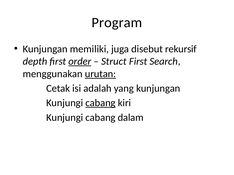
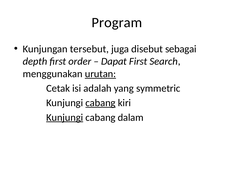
memiliki: memiliki -> tersebut (89, 49)
rekursif: rekursif -> sebagai (181, 49)
order underline: present -> none (80, 62)
Struct: Struct -> Dapat (114, 62)
yang kunjungan: kunjungan -> symmetric (158, 89)
Kunjungi underline: none -> present (65, 118)
